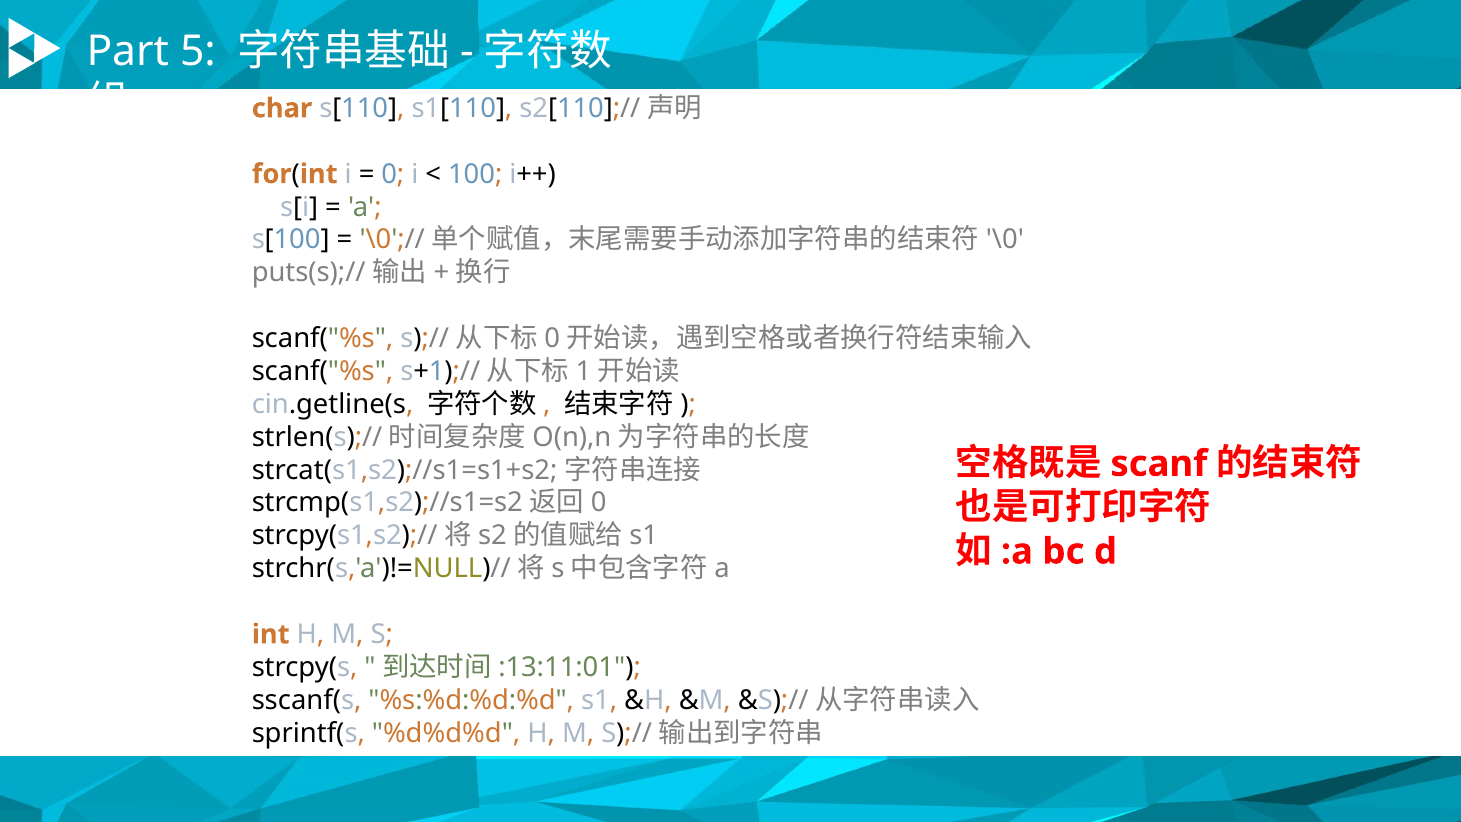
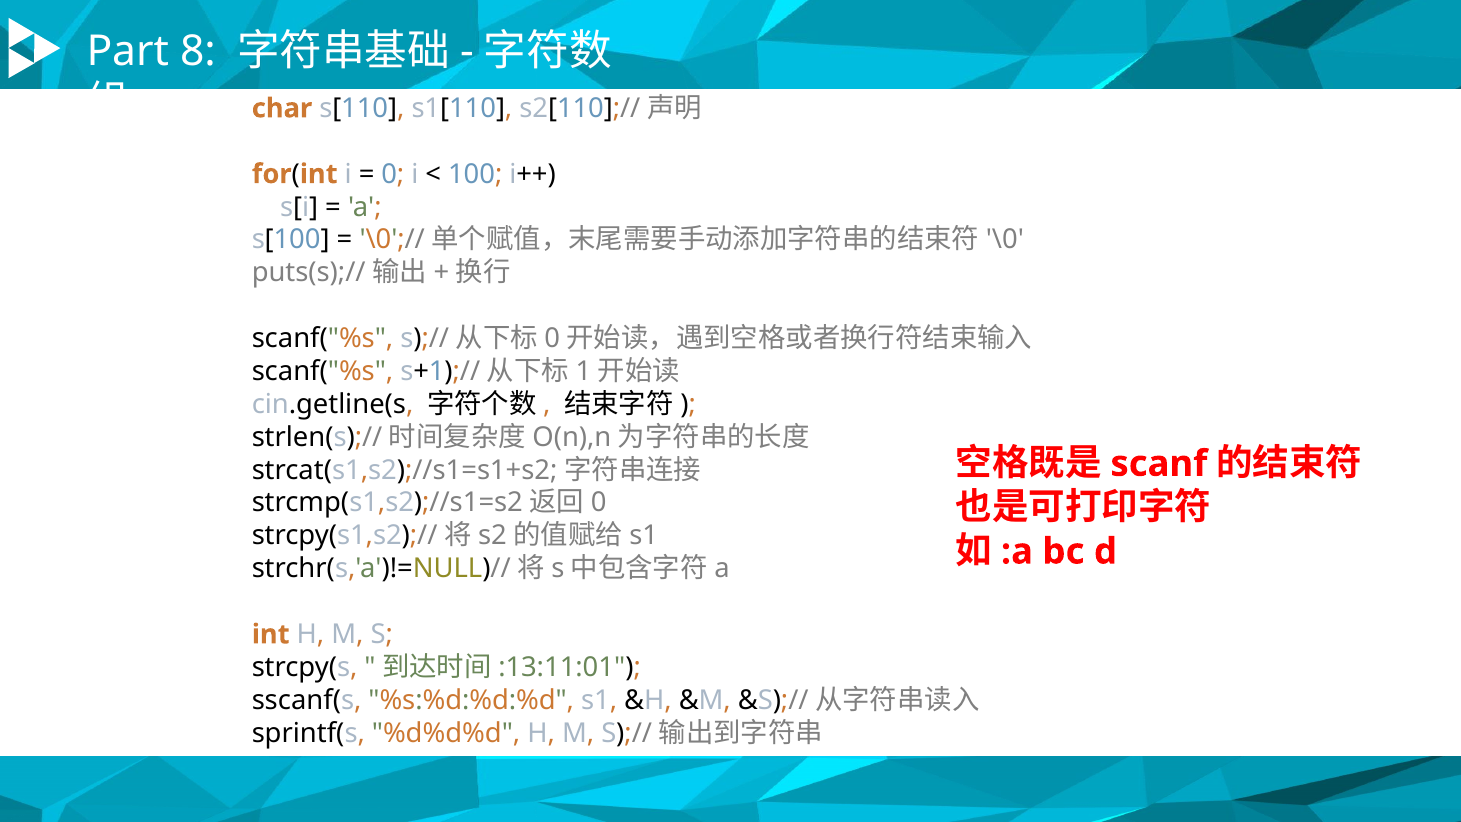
5: 5 -> 8 (198, 52)
